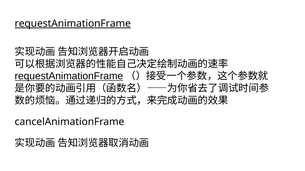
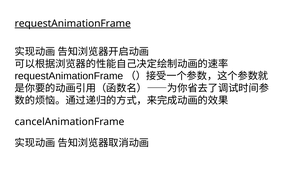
requestAnimationFrame underline: present -> none (69, 76)
